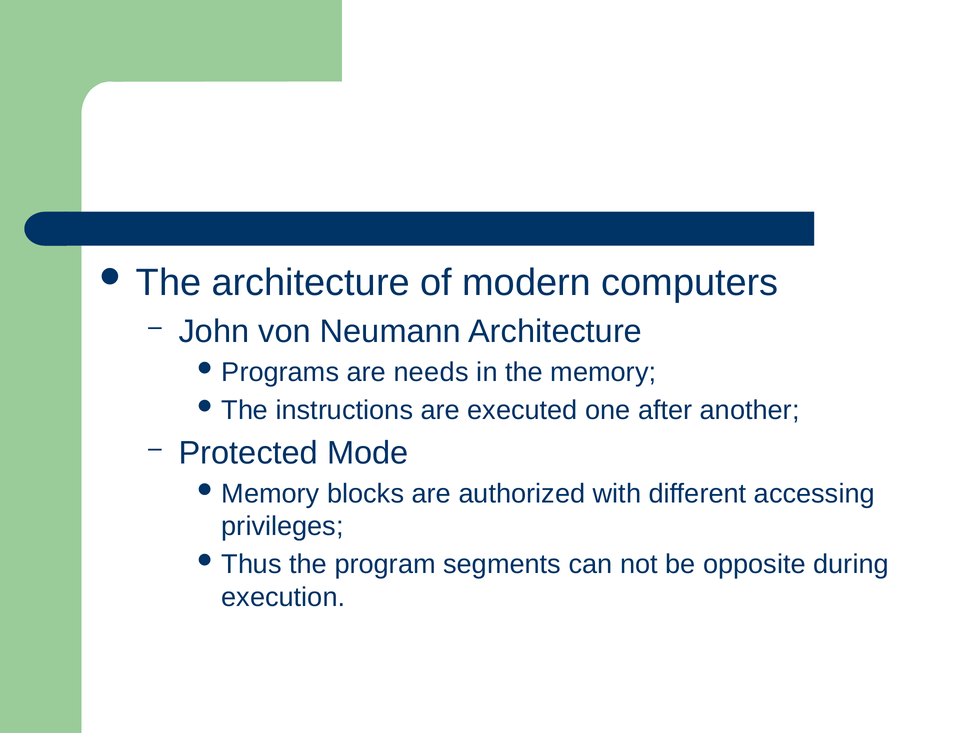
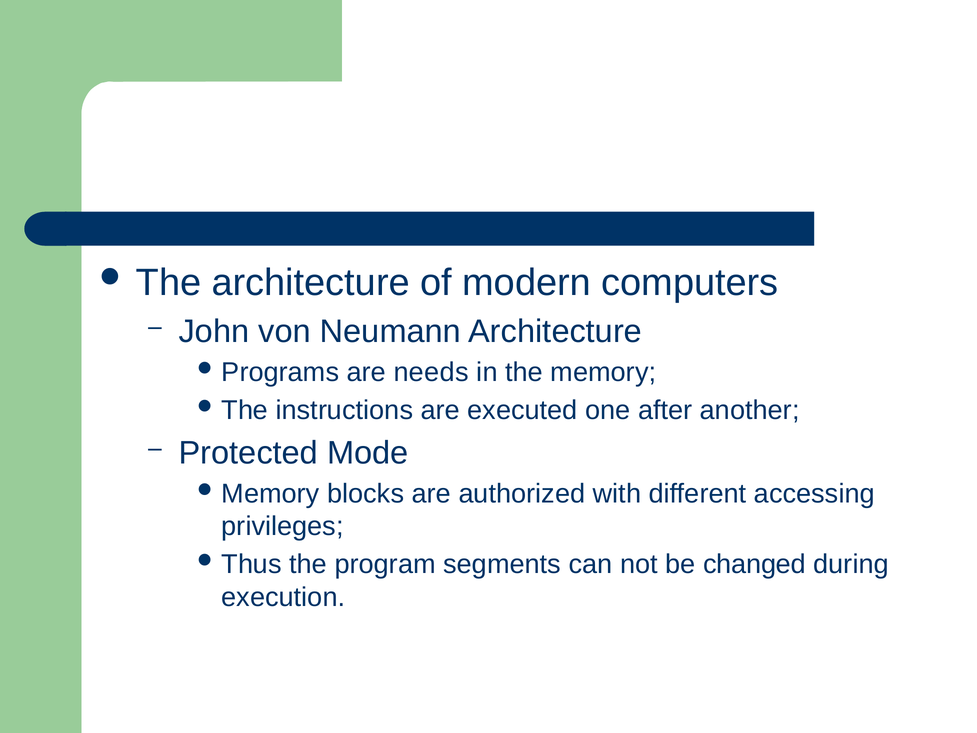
opposite: opposite -> changed (755, 564)
